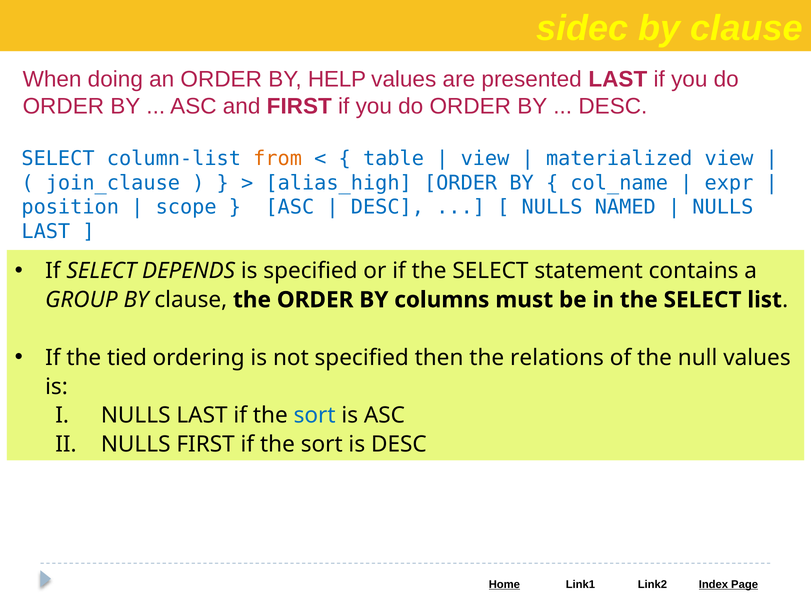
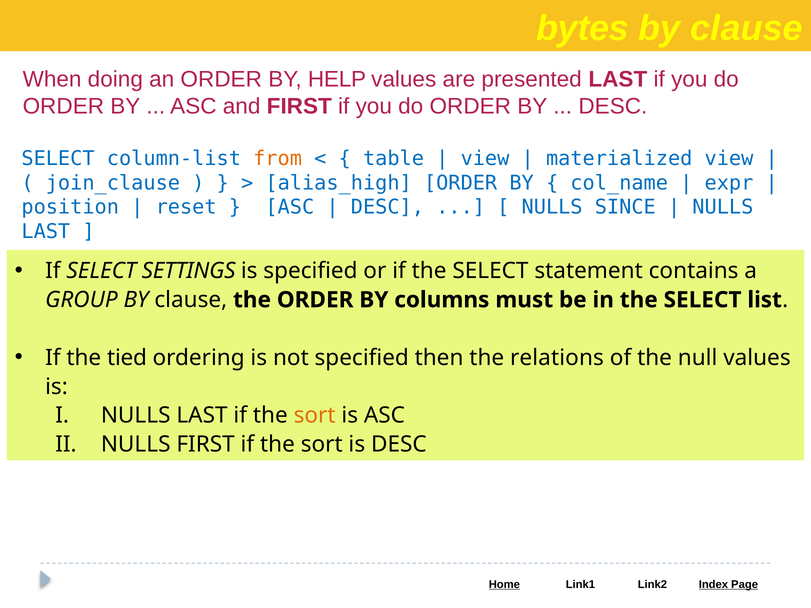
sidec: sidec -> bytes (583, 28)
scope: scope -> reset (186, 207)
NAMED: NAMED -> SINCE (625, 207)
DEPENDS: DEPENDS -> SETTINGS (189, 271)
sort colour: blue -> orange (315, 416)
